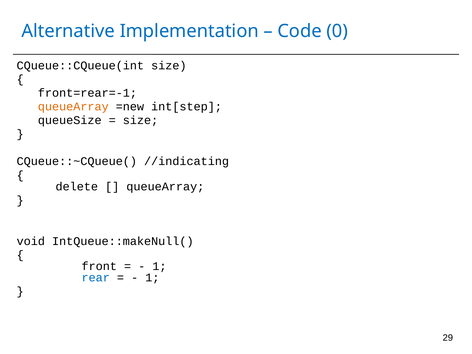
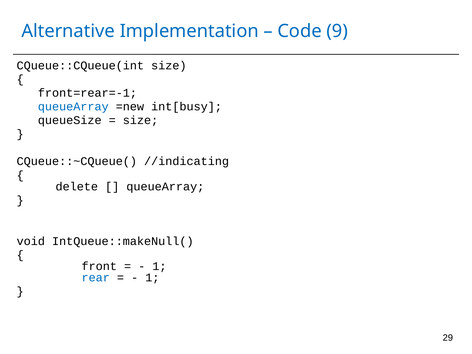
0: 0 -> 9 (337, 31)
queueArray colour: orange -> blue (73, 107)
int[step: int[step -> int[busy (187, 107)
